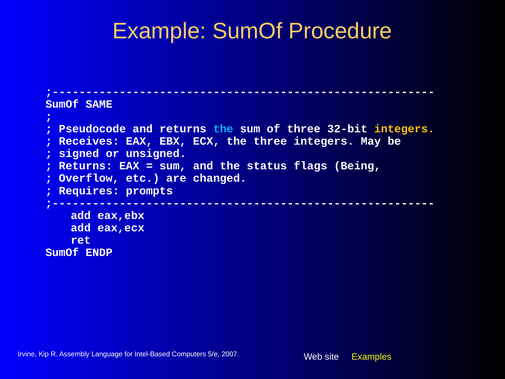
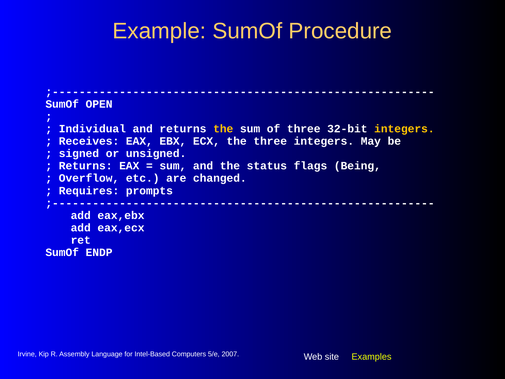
SAME: SAME -> OPEN (99, 104)
Pseudocode: Pseudocode -> Individual (92, 129)
the colour: light blue -> yellow (223, 129)
